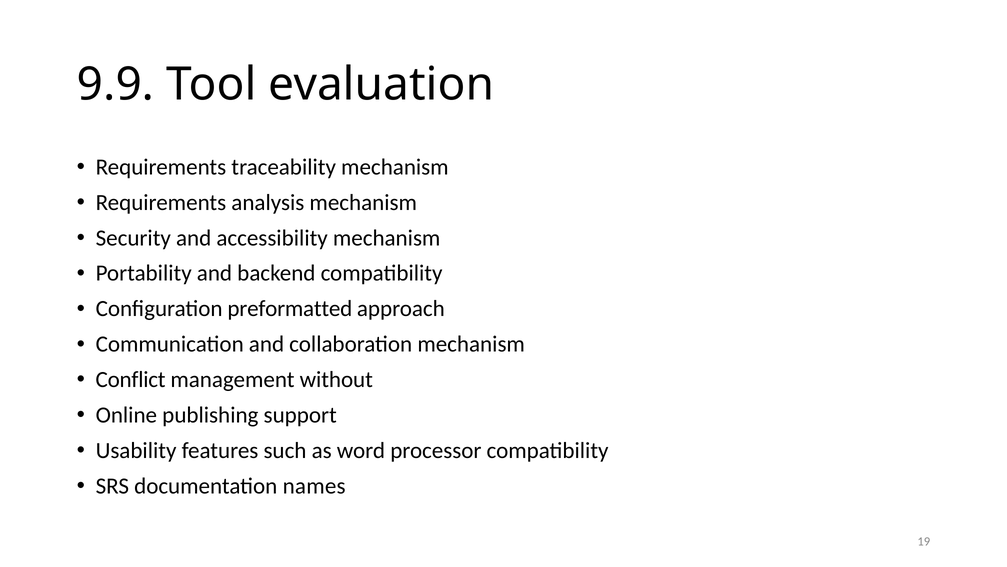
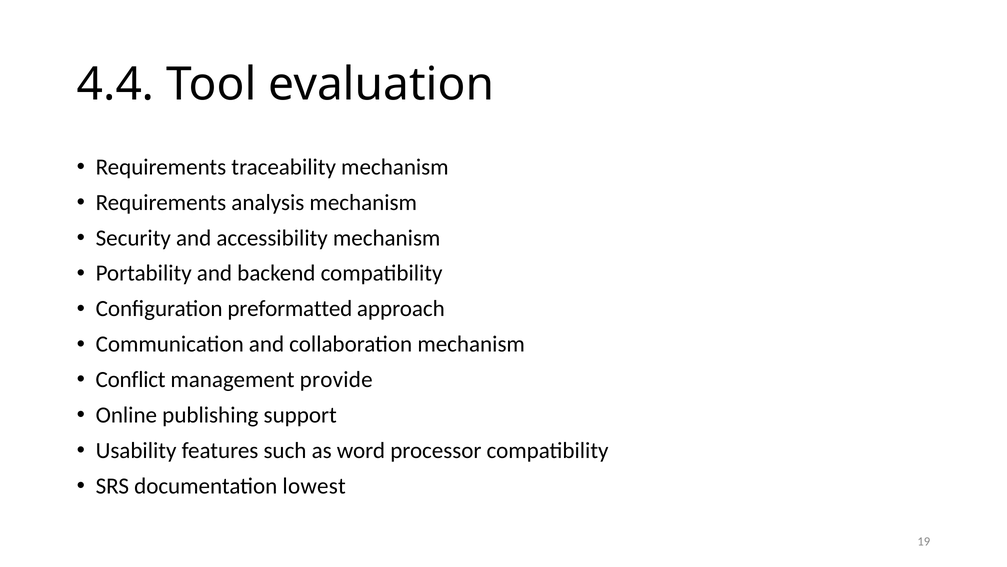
9.9: 9.9 -> 4.4 (116, 85)
without: without -> provide (336, 379)
names: names -> lowest (314, 486)
